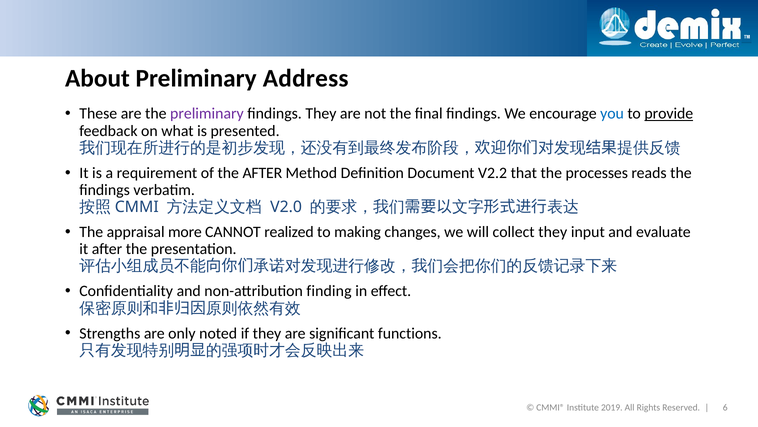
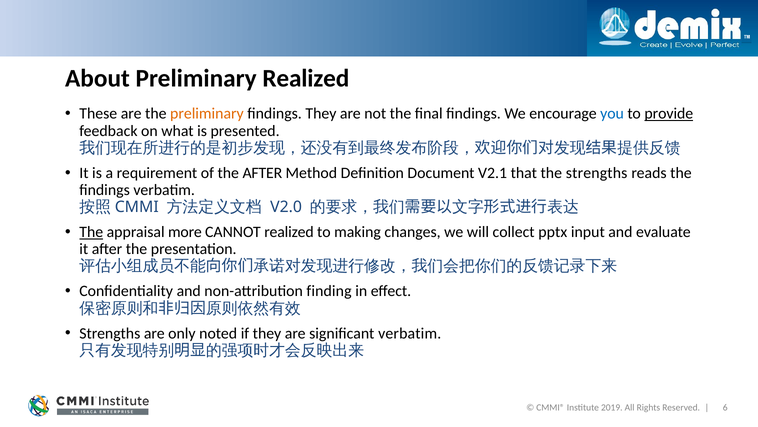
Preliminary Address: Address -> Realized (306, 78)
preliminary colour: purple -> orange (207, 114)
V2.2: V2.2 -> V2.1 (493, 173)
the processes: processes -> strengths (597, 173)
The underline: none -> present (91, 232)
collect they: they -> pptx (553, 232)
significant functions: functions -> verbatim (410, 333)
